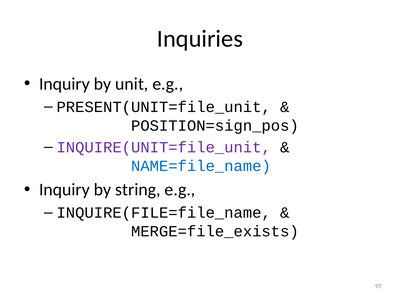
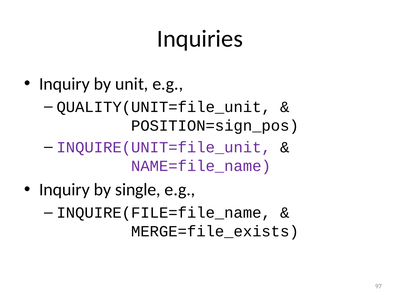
PRESENT(UNIT=file_unit: PRESENT(UNIT=file_unit -> QUALITY(UNIT=file_unit (164, 107)
NAME=file_name colour: blue -> purple (201, 166)
string: string -> single (138, 190)
